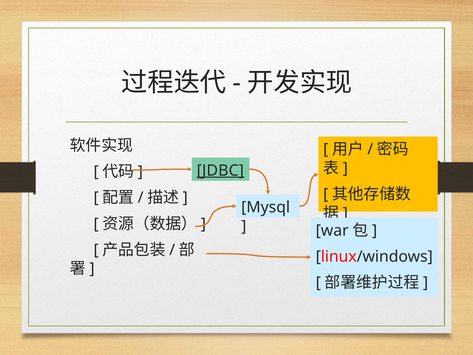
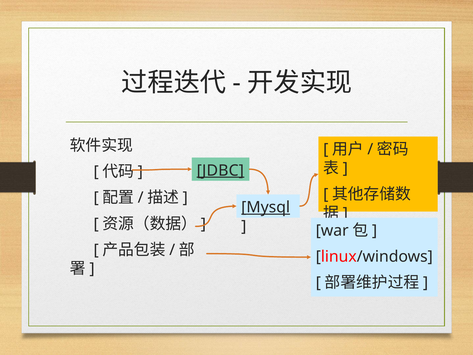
Mysql underline: none -> present (266, 207)
